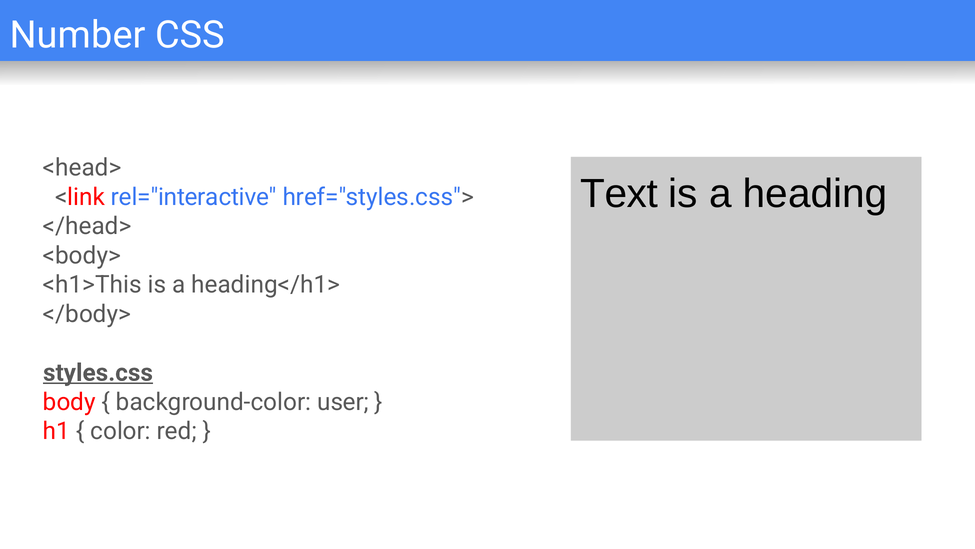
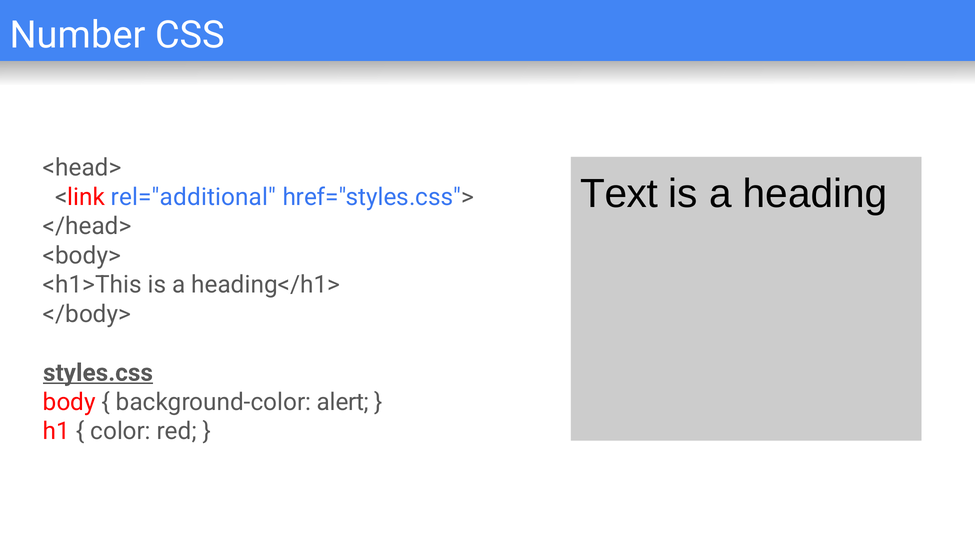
rel="interactive: rel="interactive -> rel="additional (194, 197)
user: user -> alert (343, 402)
